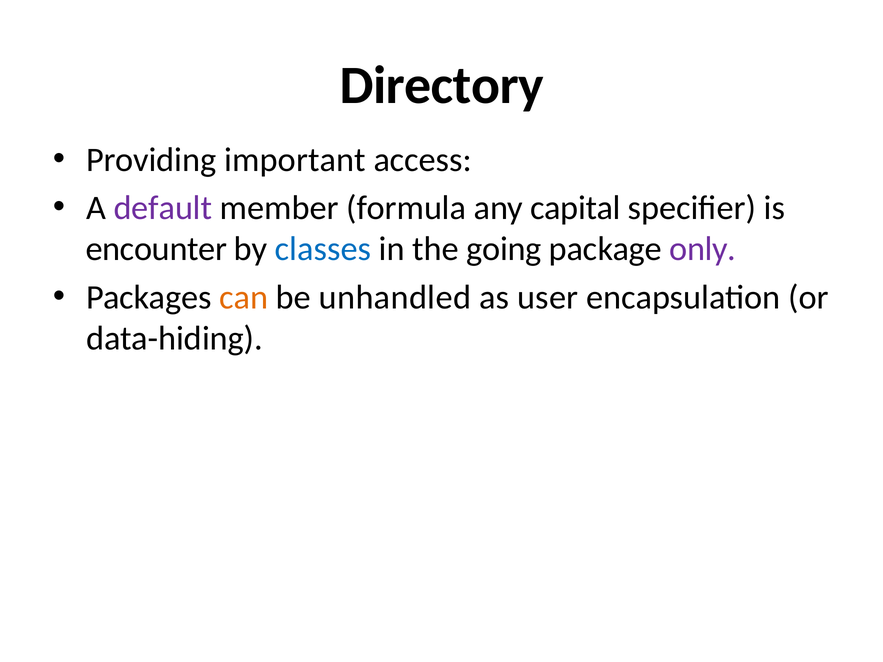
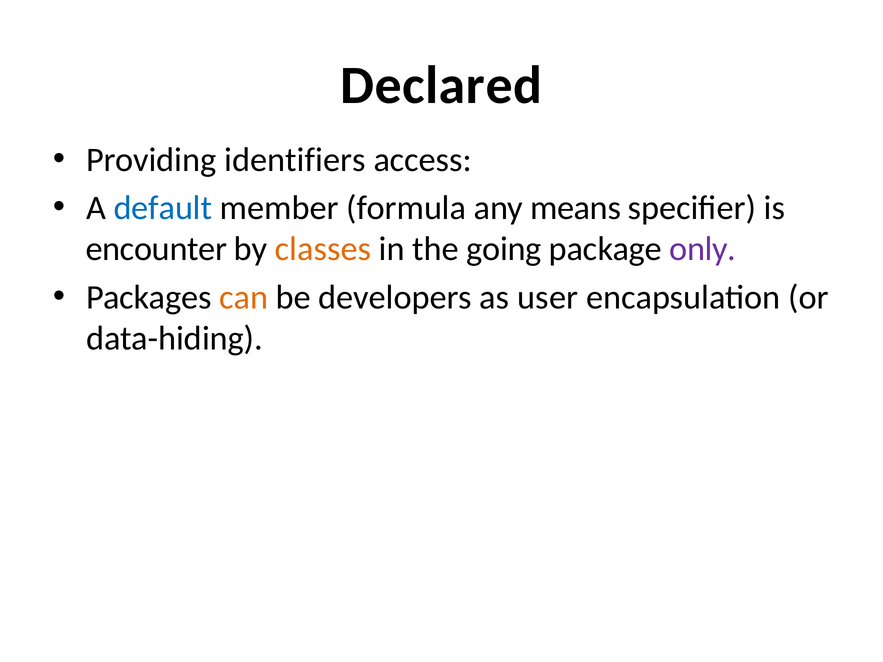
Directory: Directory -> Declared (441, 85)
important: important -> identifiers (295, 160)
default colour: purple -> blue (163, 208)
capital: capital -> means (576, 208)
classes colour: blue -> orange (323, 249)
unhandled: unhandled -> developers (395, 297)
